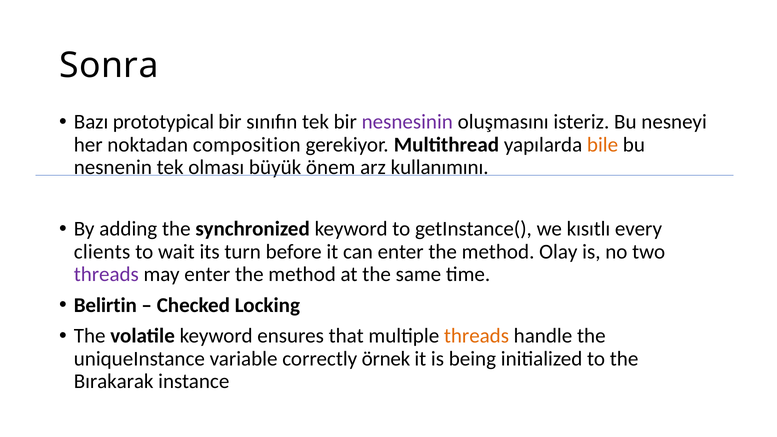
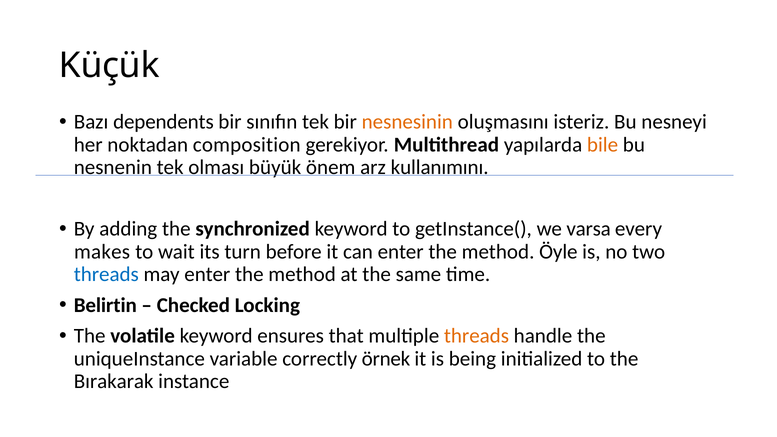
Sonra: Sonra -> Küçük (109, 65)
prototypical: prototypical -> dependents (163, 122)
nesnesinin colour: purple -> orange (407, 122)
kısıtlı: kısıtlı -> varsa (589, 229)
clients: clients -> makes (102, 252)
Olay: Olay -> Öyle (558, 252)
threads colour: purple -> blue (106, 274)
